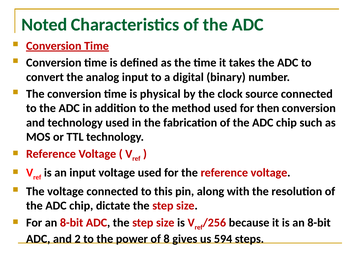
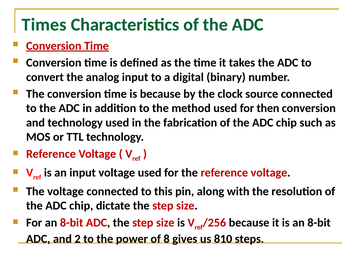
Noted: Noted -> Times (44, 25)
is physical: physical -> because (160, 94)
594: 594 -> 810 (223, 239)
